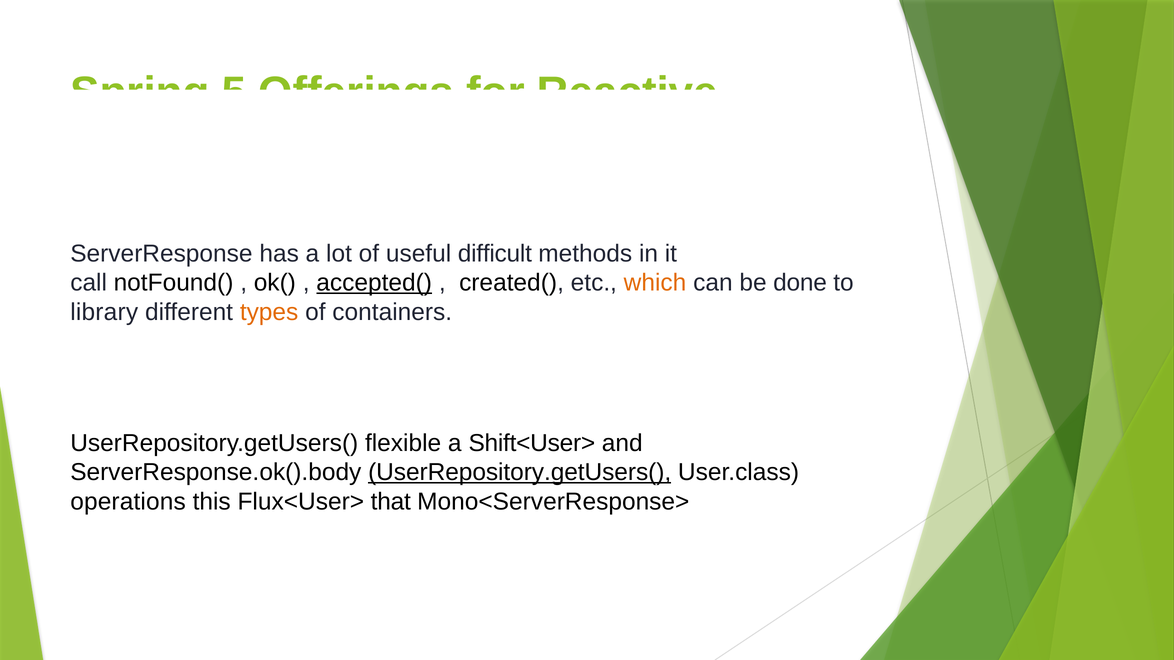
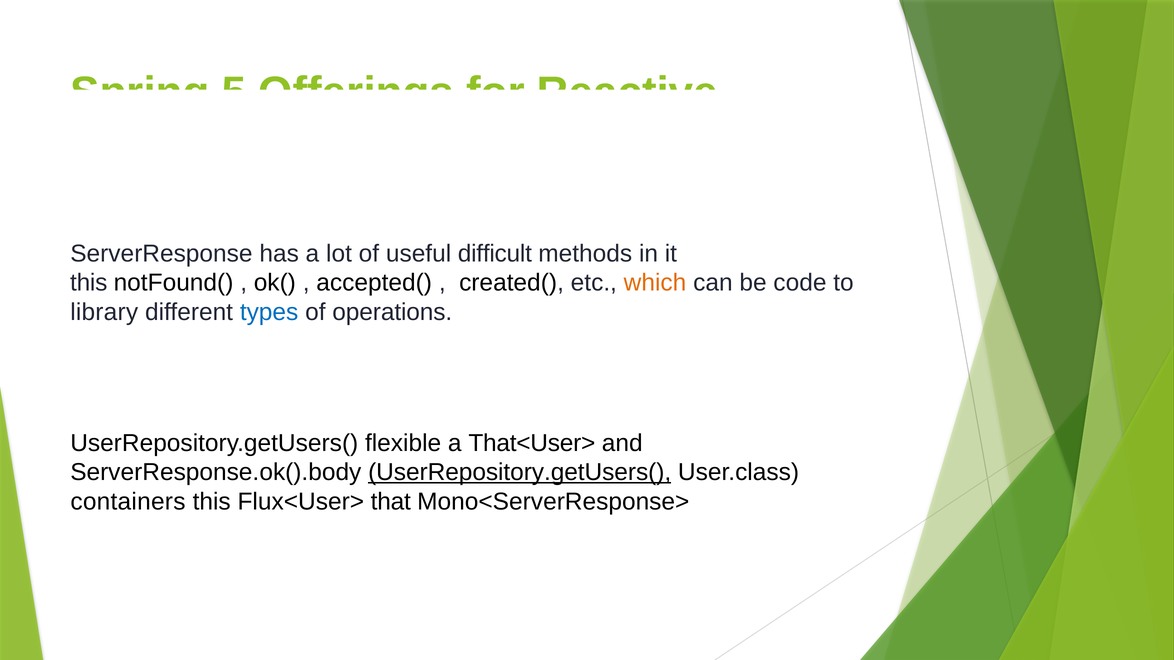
call: call -> this (89, 283)
accepted( underline: present -> none (374, 283)
done: done -> code (800, 283)
types colour: orange -> blue (269, 312)
containers: containers -> operations (392, 312)
Shift<User>: Shift<User> -> That<User> (532, 443)
operations: operations -> containers (128, 502)
